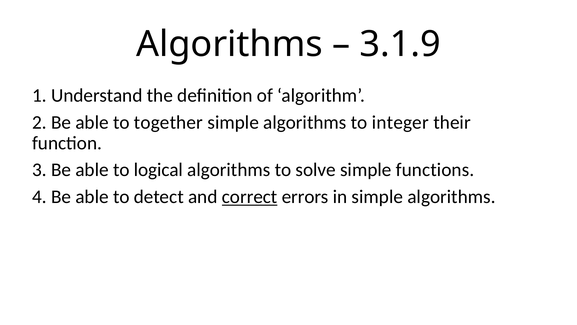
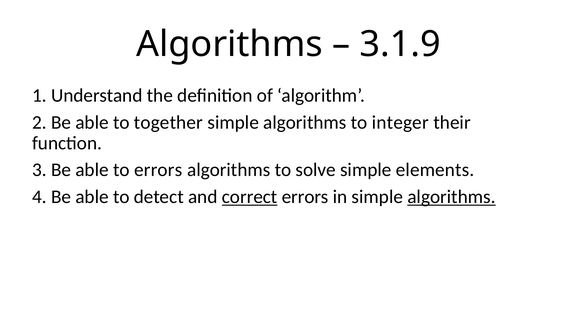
to logical: logical -> errors (158, 170)
functions: functions -> elements (435, 170)
algorithms underline: none -> present (451, 197)
